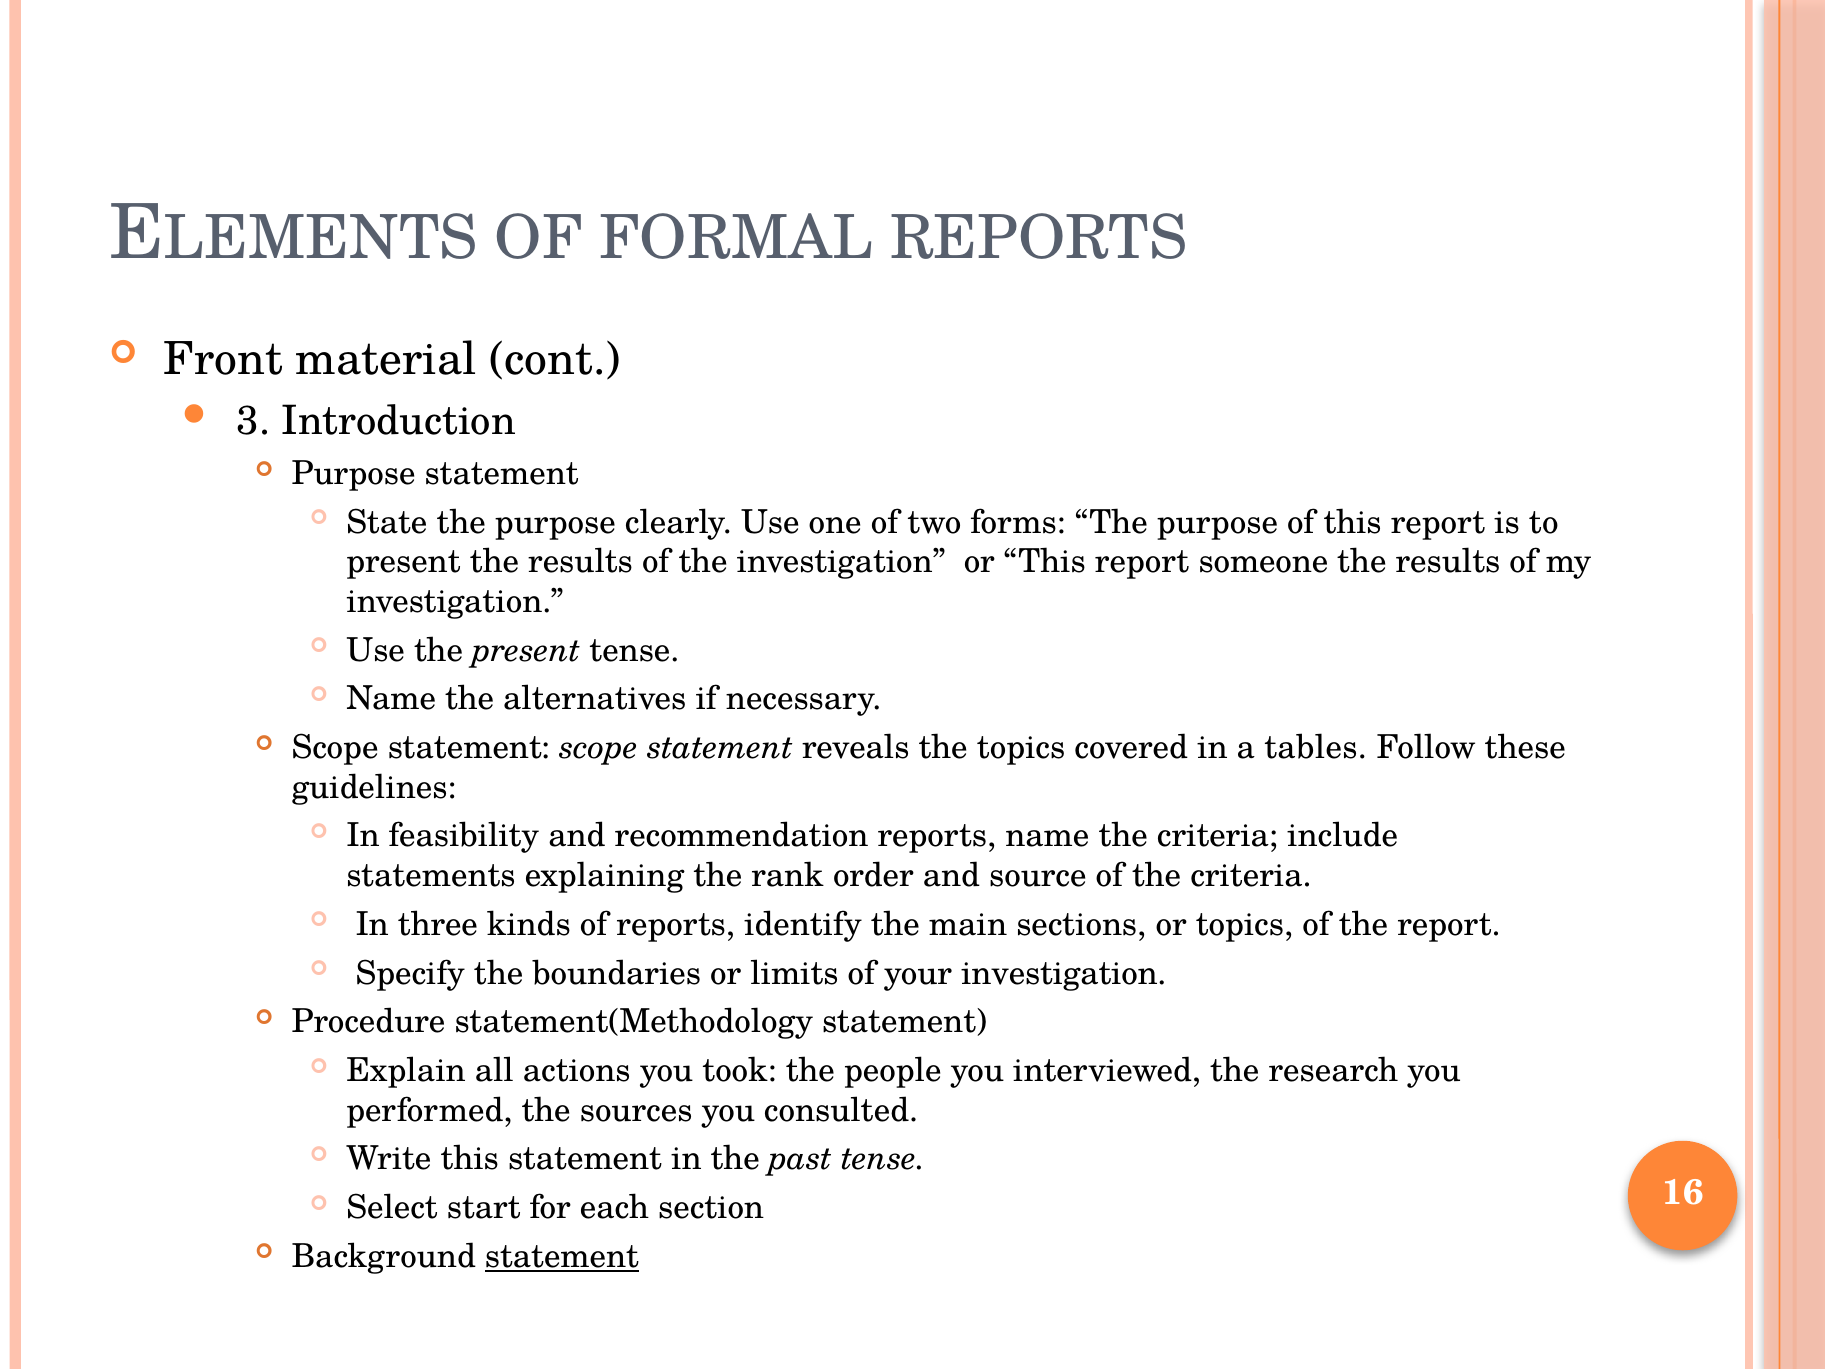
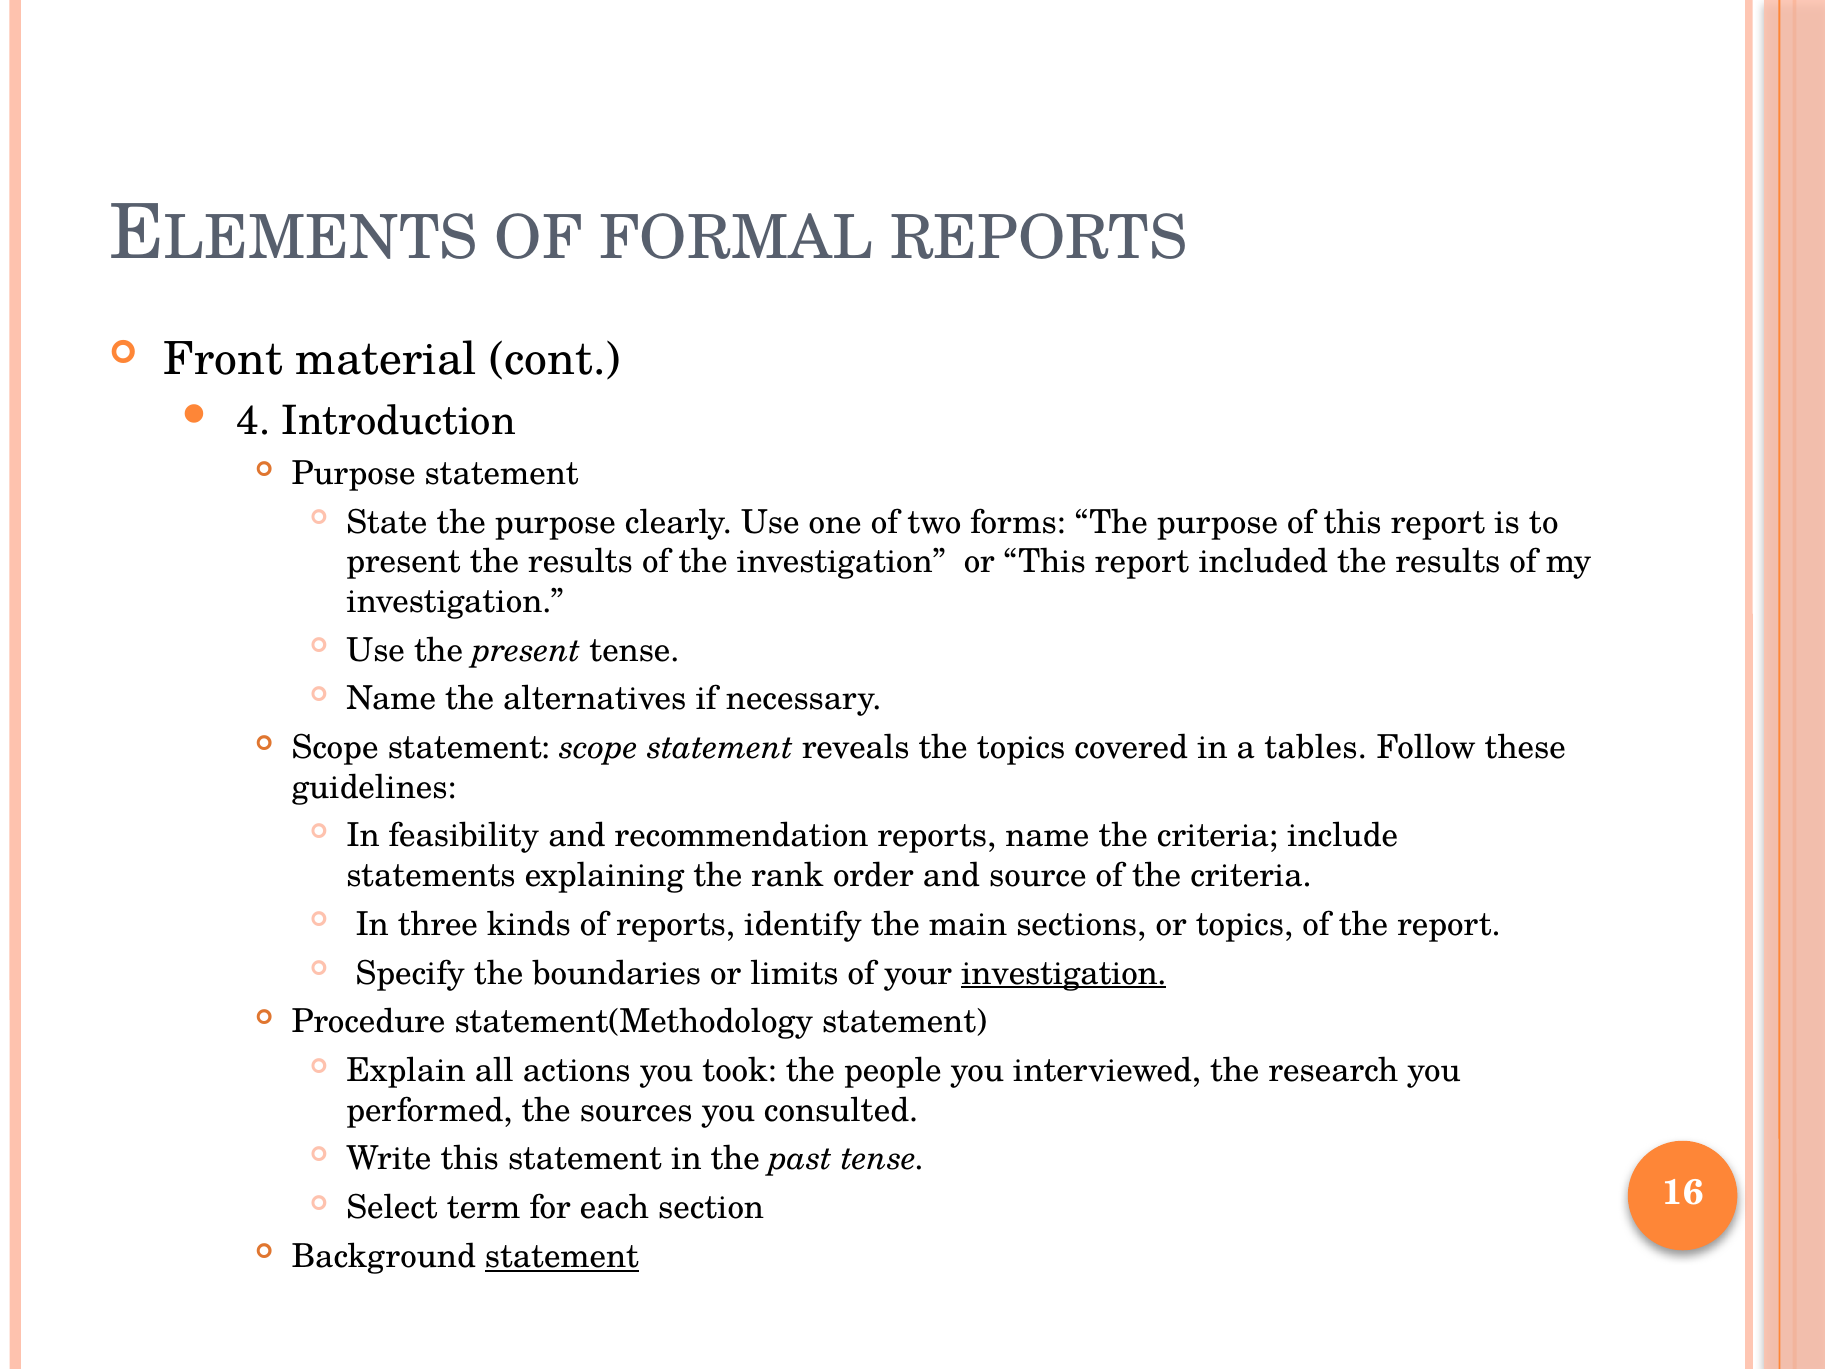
3: 3 -> 4 (254, 421)
someone: someone -> included (1263, 562)
investigation underline: none -> present (1064, 973)
start: start -> term (484, 1207)
